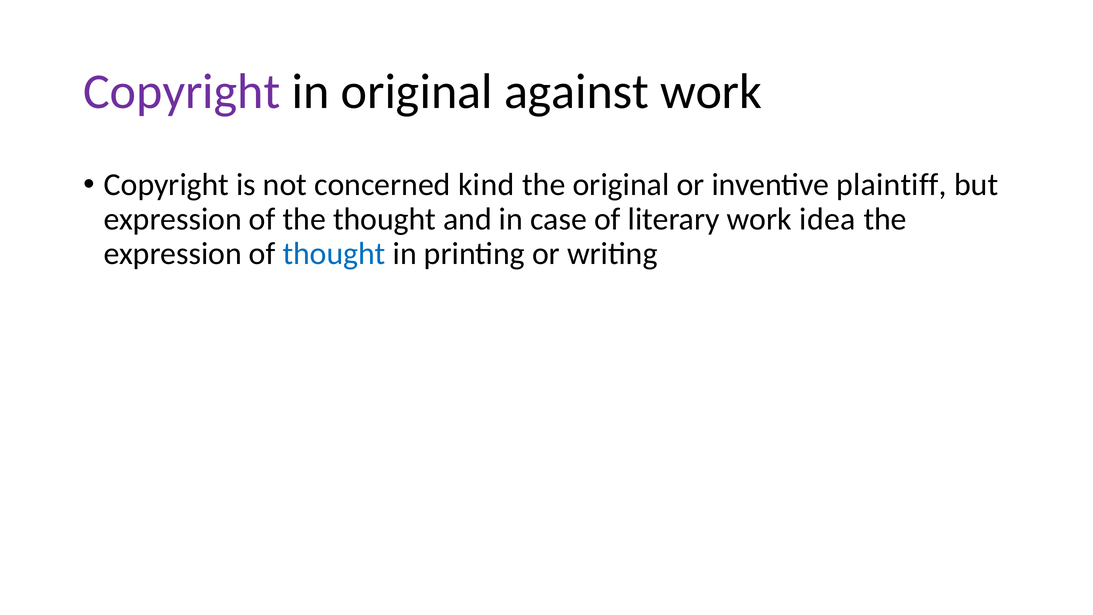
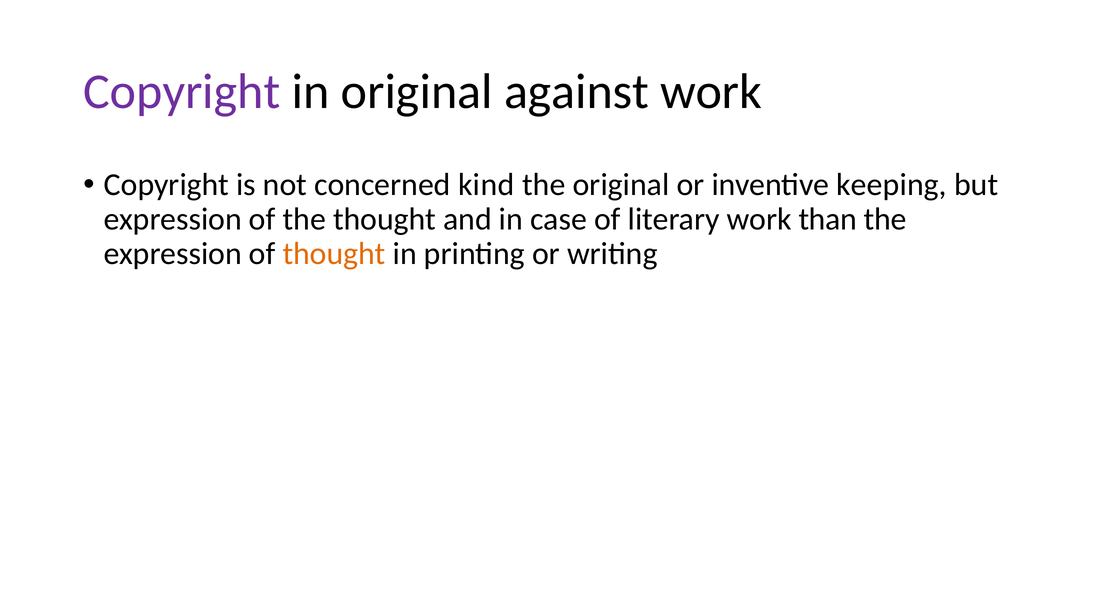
plaintiff: plaintiff -> keeping (892, 185)
idea: idea -> than (828, 219)
thought colour: blue -> orange (334, 253)
